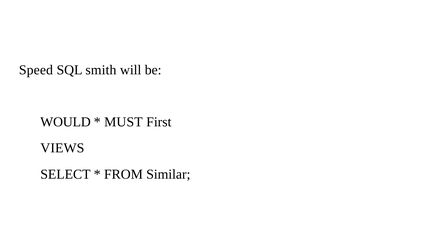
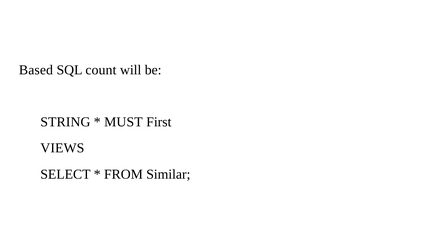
Speed: Speed -> Based (36, 70)
smith: smith -> count (101, 70)
WOULD: WOULD -> STRING (65, 122)
